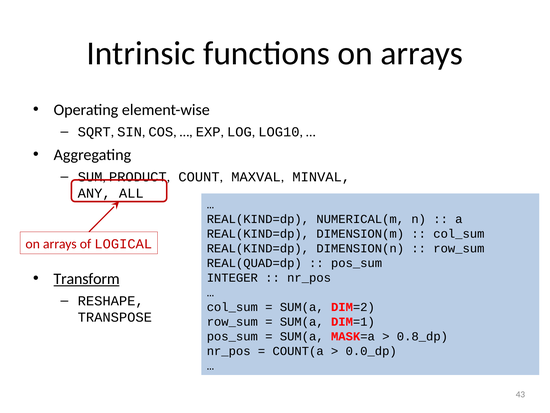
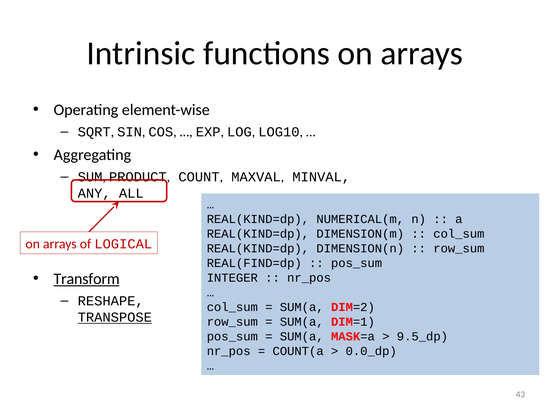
REAL(QUAD=dp: REAL(QUAD=dp -> REAL(FIND=dp (254, 263)
TRANSPOSE underline: none -> present (115, 317)
0.8_dp: 0.8_dp -> 9.5_dp (422, 336)
